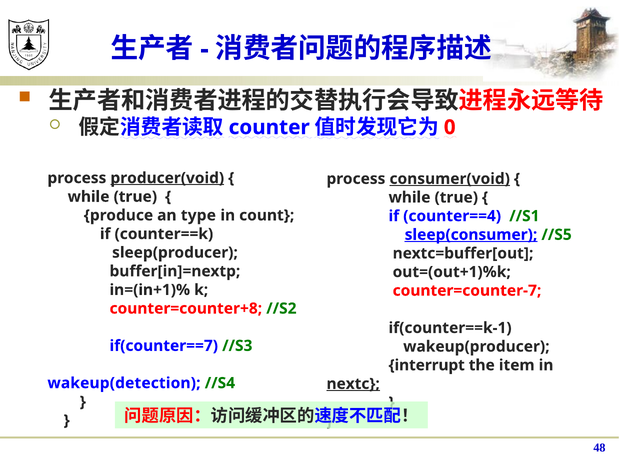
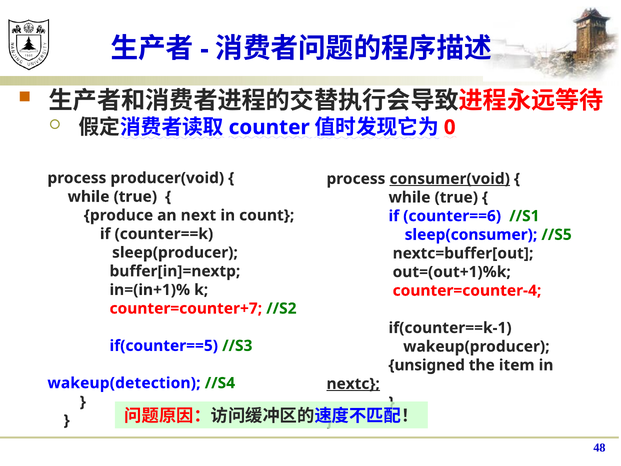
producer(void underline: present -> none (167, 178)
type: type -> next (198, 215)
counter==4: counter==4 -> counter==6 (452, 216)
sleep(consumer underline: present -> none (471, 235)
counter=counter-7: counter=counter-7 -> counter=counter-4 (467, 290)
counter=counter+8: counter=counter+8 -> counter=counter+7 (186, 308)
if(counter==7: if(counter==7 -> if(counter==5 (164, 346)
interrupt: interrupt -> unsigned (427, 365)
